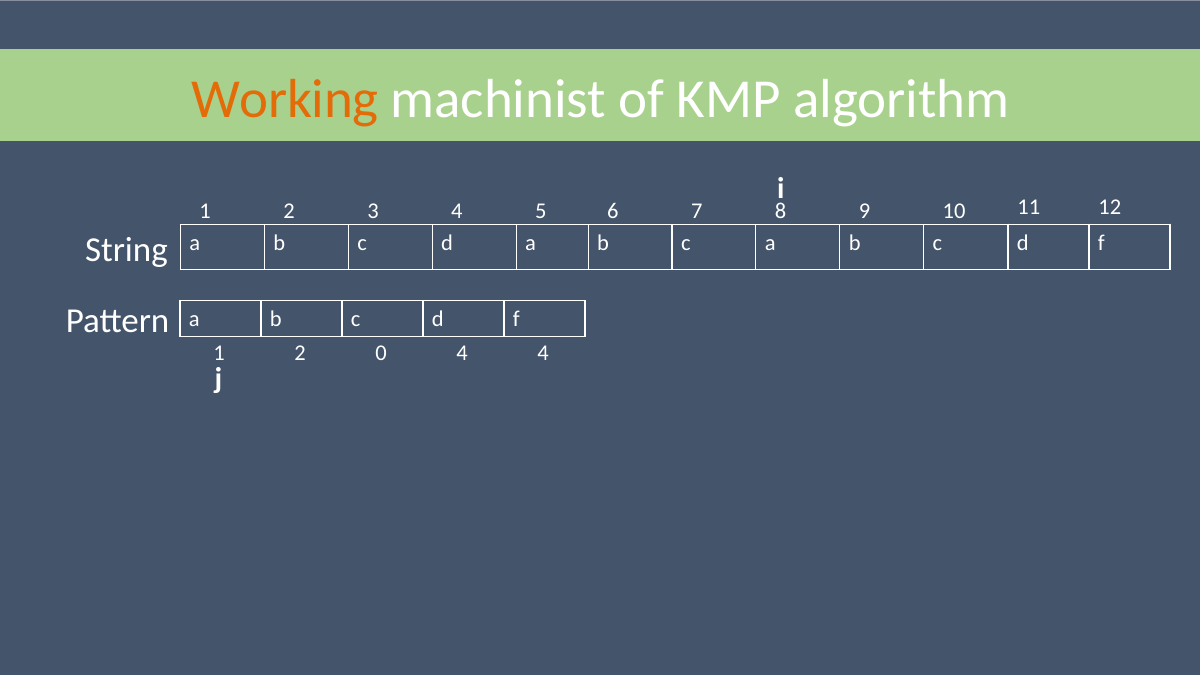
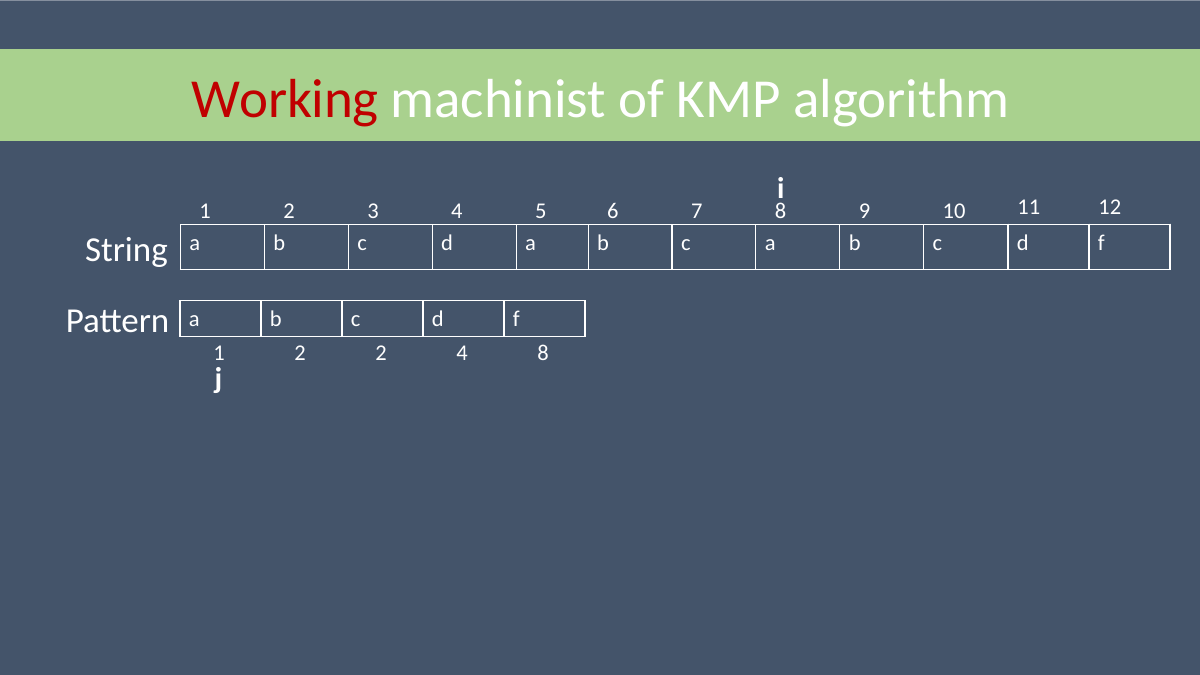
Working colour: orange -> red (285, 99)
2 0: 0 -> 2 (381, 353)
4 4: 4 -> 8 (543, 353)
